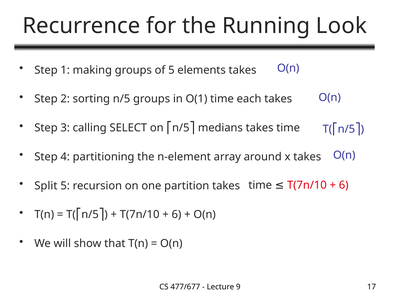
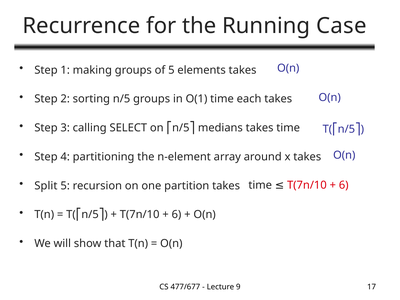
Look: Look -> Case (341, 26)
